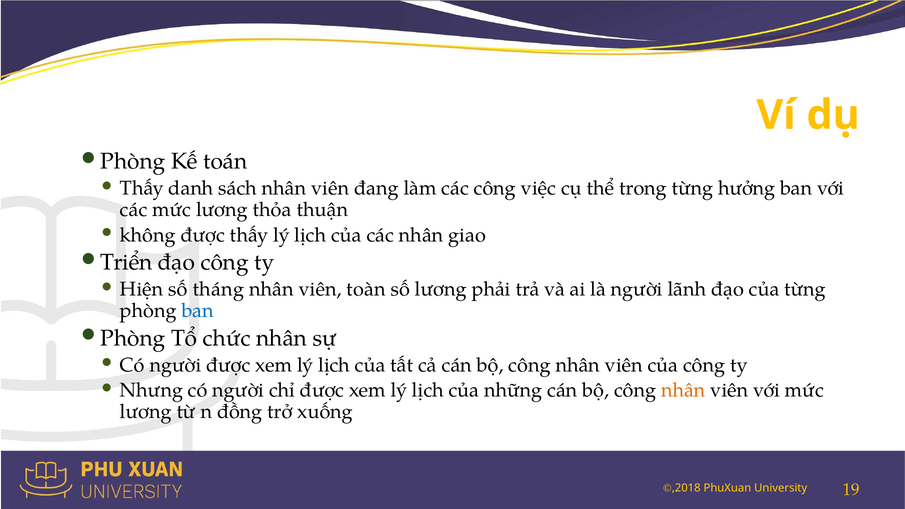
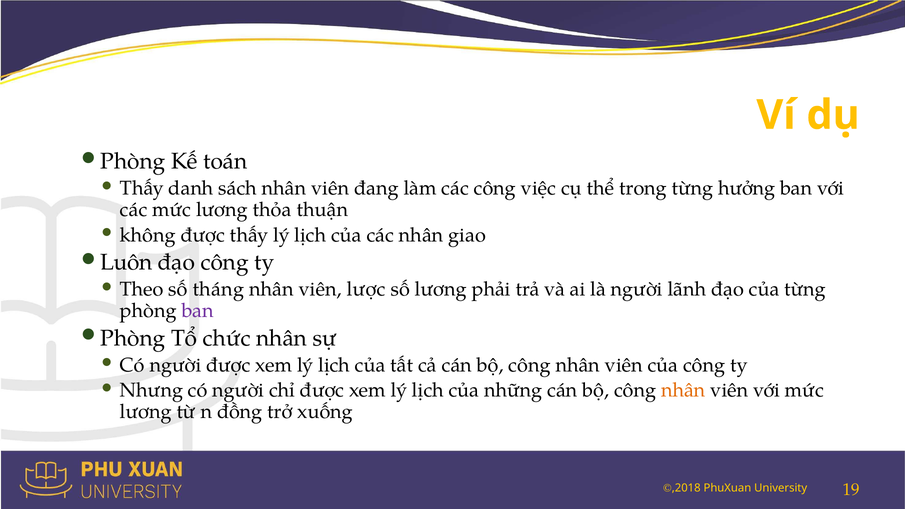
Triển: Triển -> Luôn (126, 263)
Hiện: Hiện -> Theo (142, 289)
toàn: toàn -> lược (366, 289)
ban colour: blue -> purple (198, 311)
